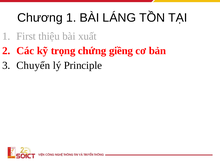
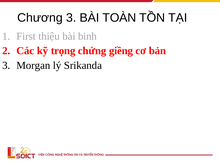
Chương 1: 1 -> 3 (71, 18)
LÁNG: LÁNG -> TOÀN (119, 18)
xuất: xuất -> binh (87, 36)
Chuyển: Chuyển -> Morgan (33, 65)
Principle: Principle -> Srikanda (83, 65)
